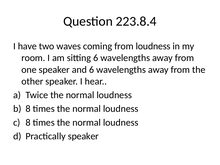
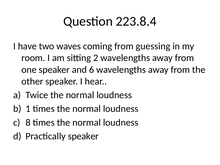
from loudness: loudness -> guessing (153, 46)
sitting 6: 6 -> 2 (96, 58)
8: 8 -> 1 (28, 109)
